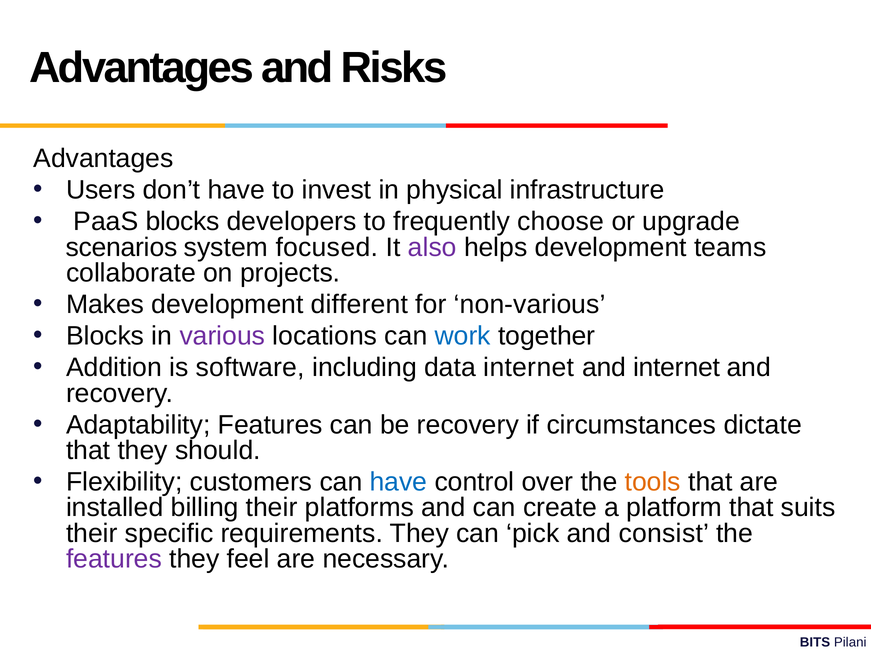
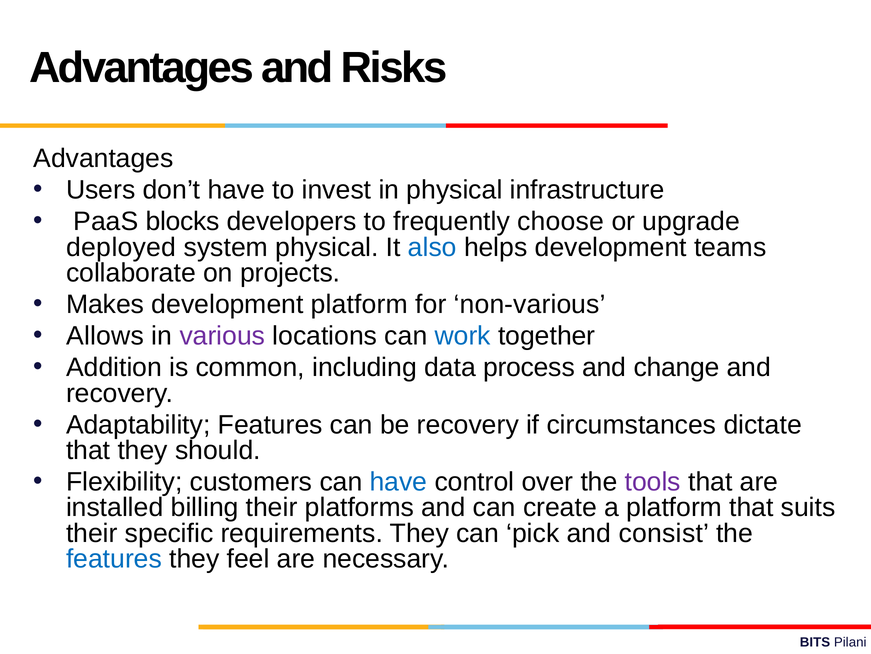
scenarios: scenarios -> deployed (121, 247)
system focused: focused -> physical (327, 247)
also colour: purple -> blue (432, 247)
development different: different -> platform (359, 304)
Blocks: Blocks -> Allows (105, 336)
software: software -> common (250, 367)
data internet: internet -> process (529, 367)
and internet: internet -> change (677, 367)
tools colour: orange -> purple (653, 482)
features colour: purple -> blue (114, 558)
